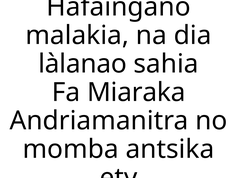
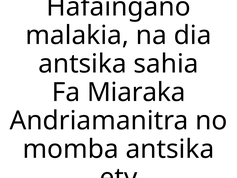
làlanao: làlanao -> antsika (82, 64)
